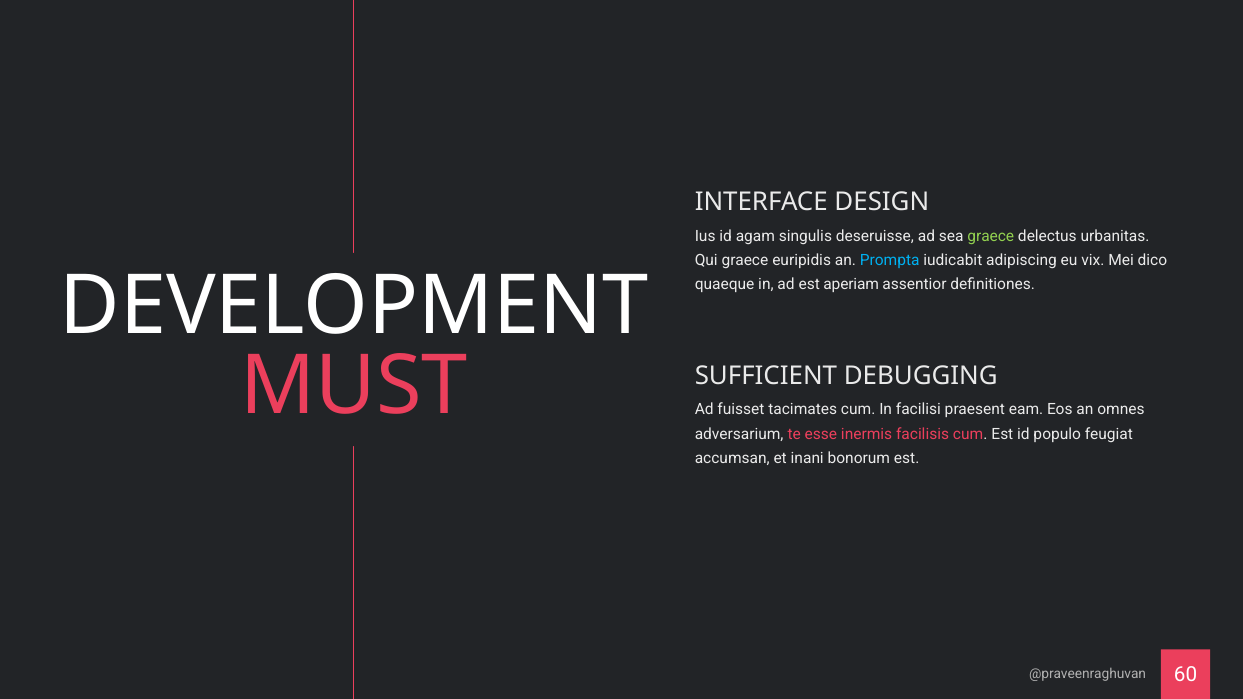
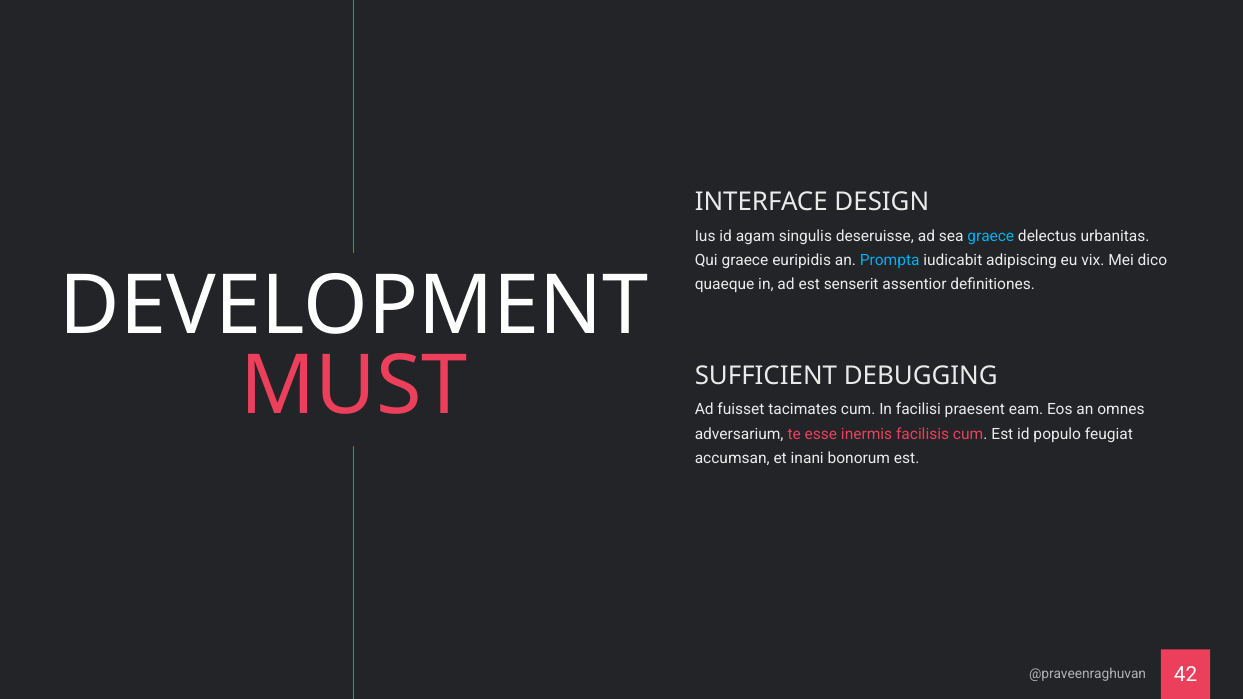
graece colour: light green -> light blue (991, 236)
aperiam: aperiam -> senserit (851, 285)
60: 60 -> 42 (1186, 675)
